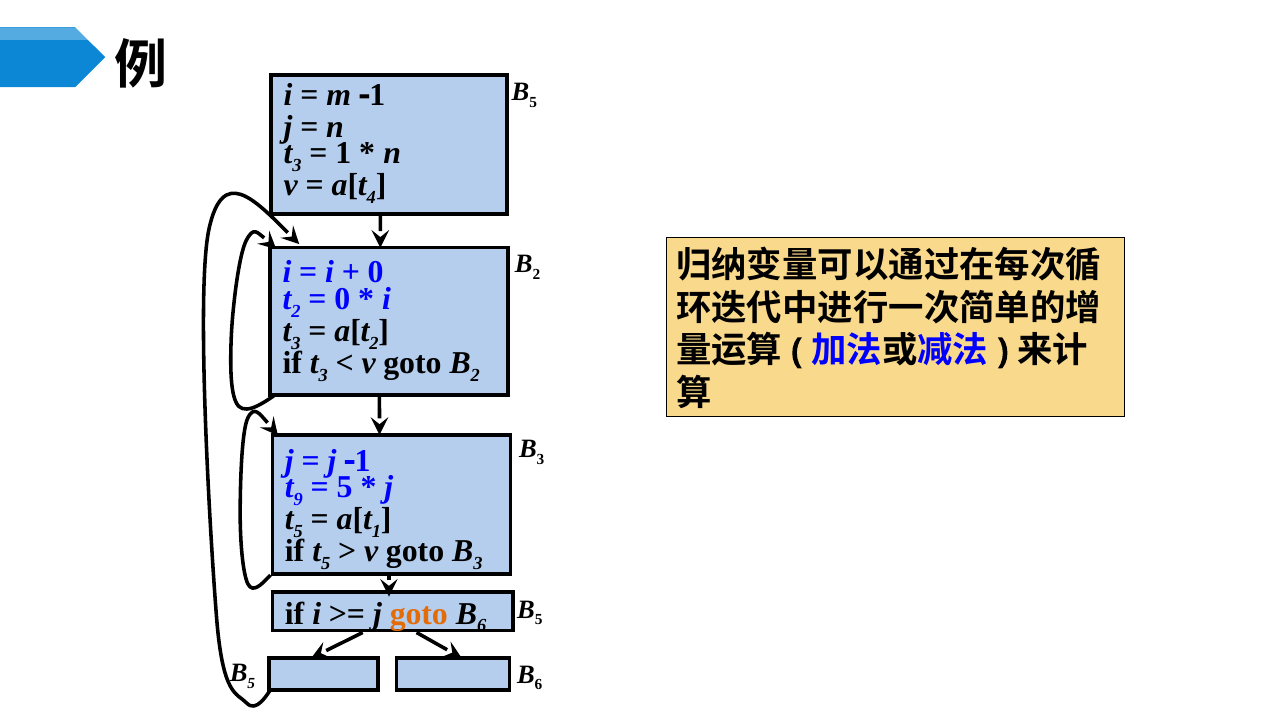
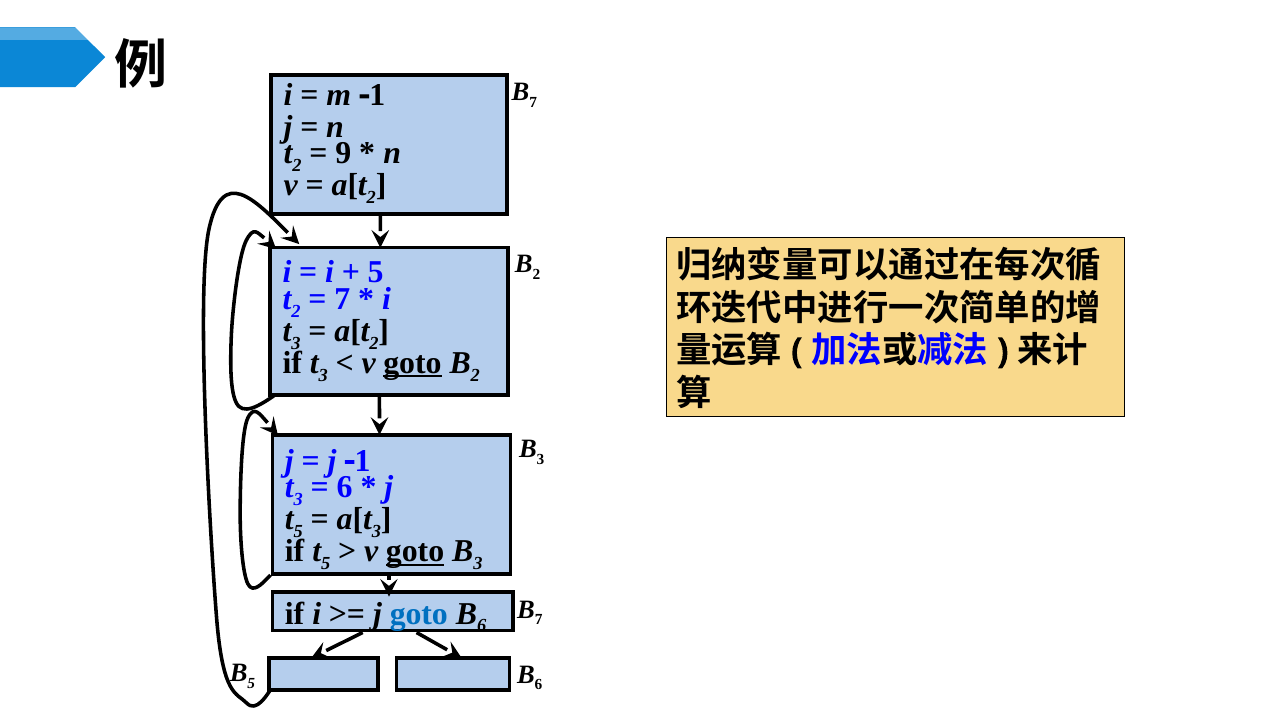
5: 5 -> 7 (533, 102)
3: 3 -> 2 (297, 166)
1: 1 -> 9 (343, 153)
4: 4 -> 2 (371, 198)
0: 0 -> 5 (376, 272)
0: 0 -> 7 (342, 299)
goto underline: none -> present (412, 363)
9: 9 -> 3 (298, 500)
5: 5 -> 6 (345, 487)
1: 1 -> 3 (376, 532)
goto underline: none -> present (415, 551)
5: 5 -> 7 (539, 620)
goto colour: orange -> blue (419, 614)
